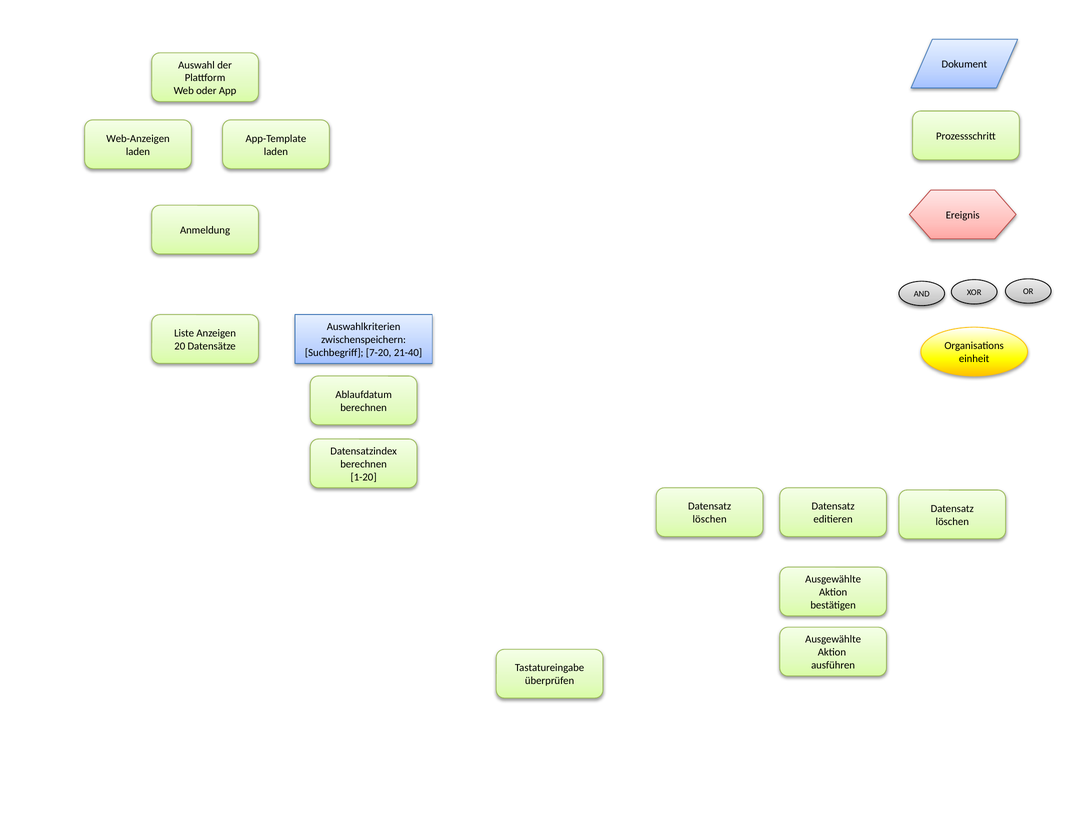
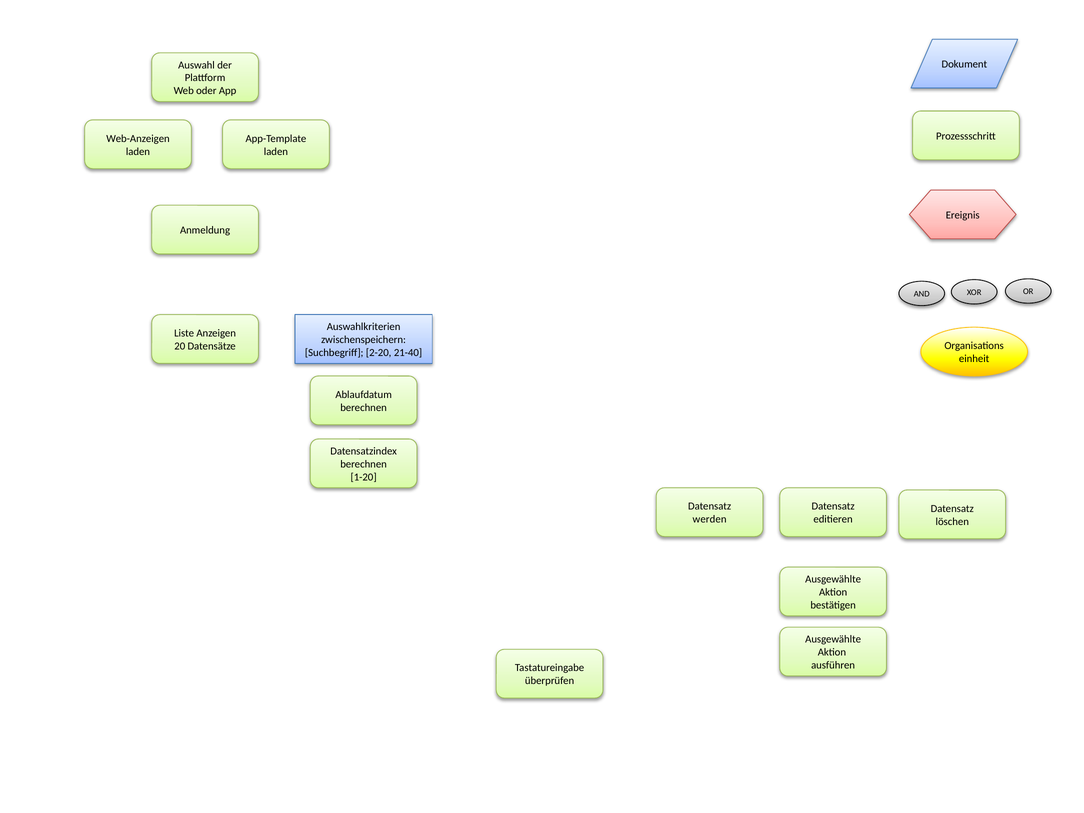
7-20: 7-20 -> 2-20 (379, 353)
löschen: löschen -> werden (710, 519)
